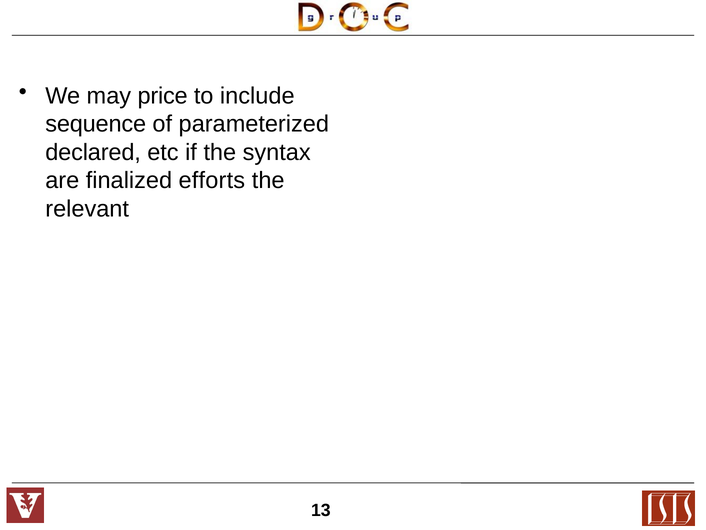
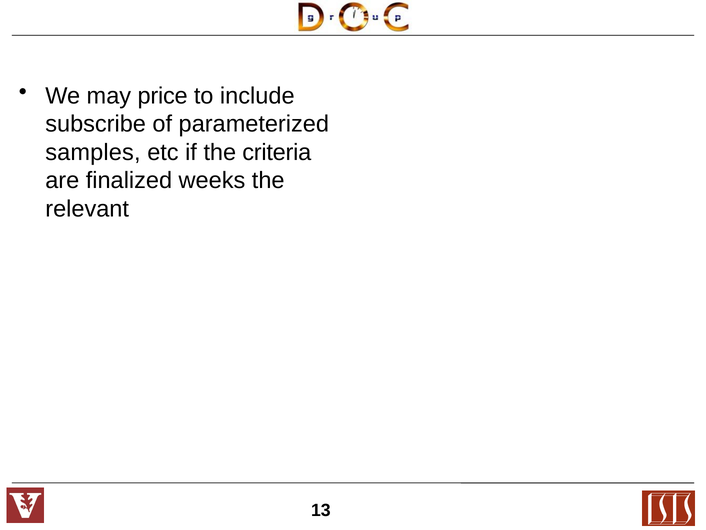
sequence: sequence -> subscribe (96, 124)
declared: declared -> samples (93, 152)
syntax: syntax -> criteria (277, 152)
efforts: efforts -> weeks (212, 181)
